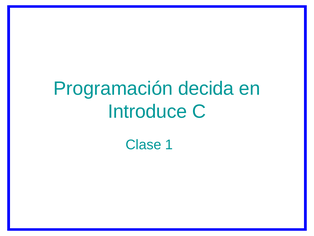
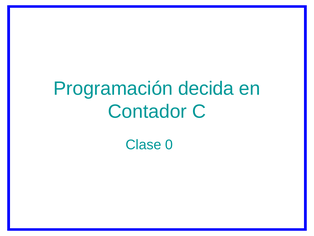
Introduce: Introduce -> Contador (147, 111)
1: 1 -> 0 (169, 144)
